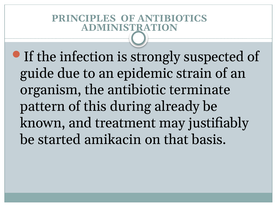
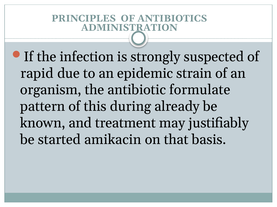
guide: guide -> rapid (37, 74)
terminate: terminate -> formulate (200, 90)
